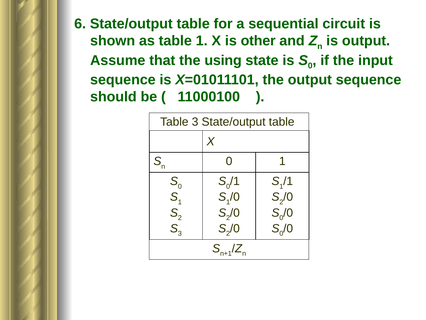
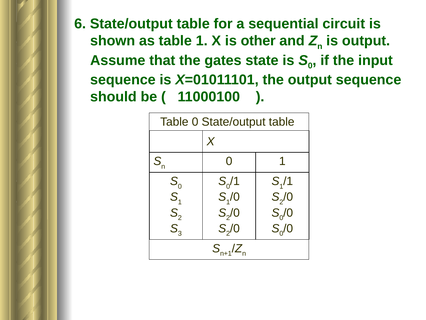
using: using -> gates (223, 60)
Table 3: 3 -> 0 (195, 122)
